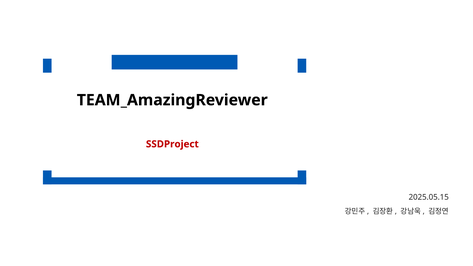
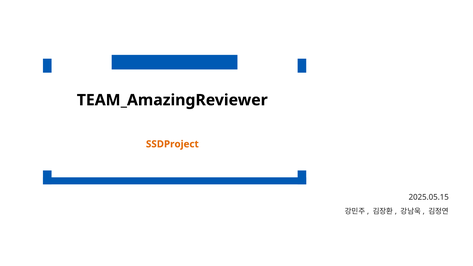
SSDProject colour: red -> orange (172, 144)
